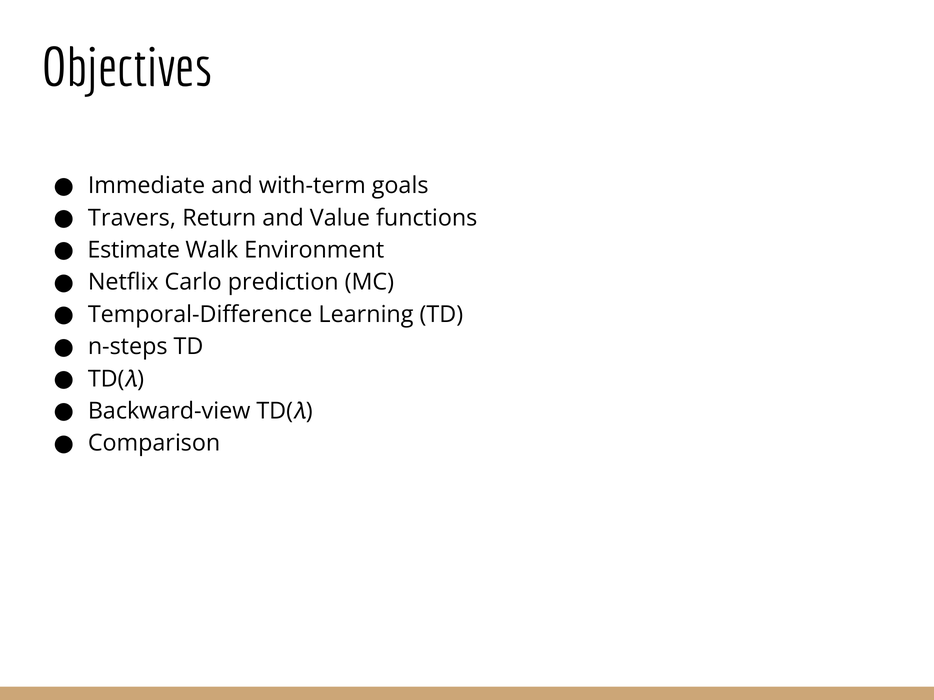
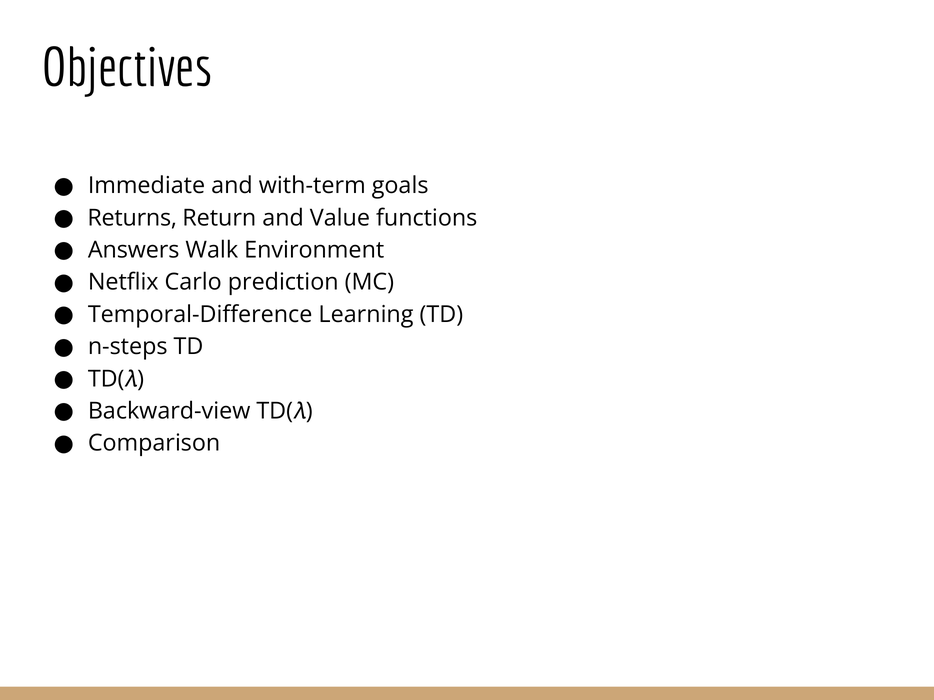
Travers: Travers -> Returns (132, 218)
Estimate: Estimate -> Answers (134, 250)
